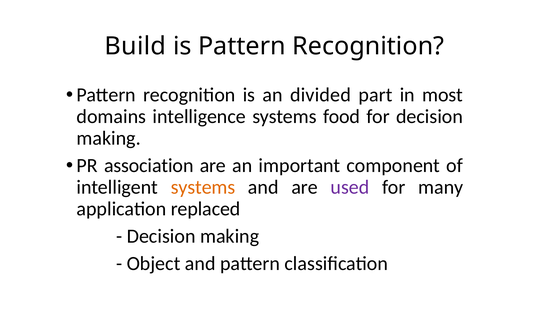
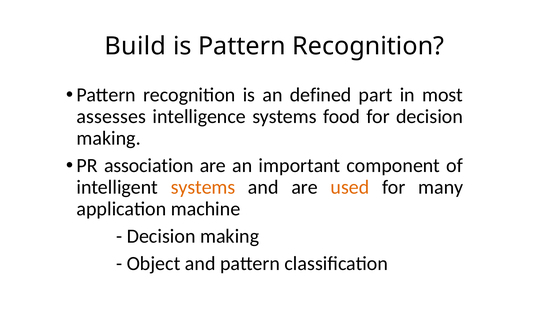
divided: divided -> defined (321, 95)
domains: domains -> assesses (111, 117)
used colour: purple -> orange (350, 187)
replaced: replaced -> machine (206, 209)
